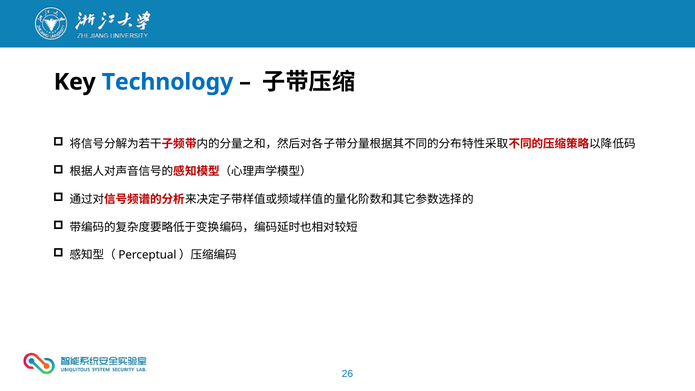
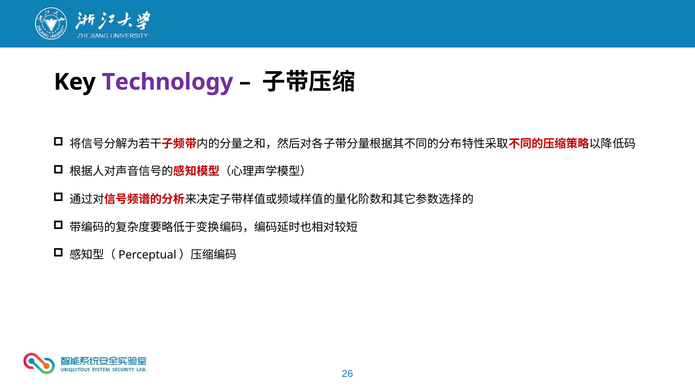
Technology colour: blue -> purple (167, 82)
